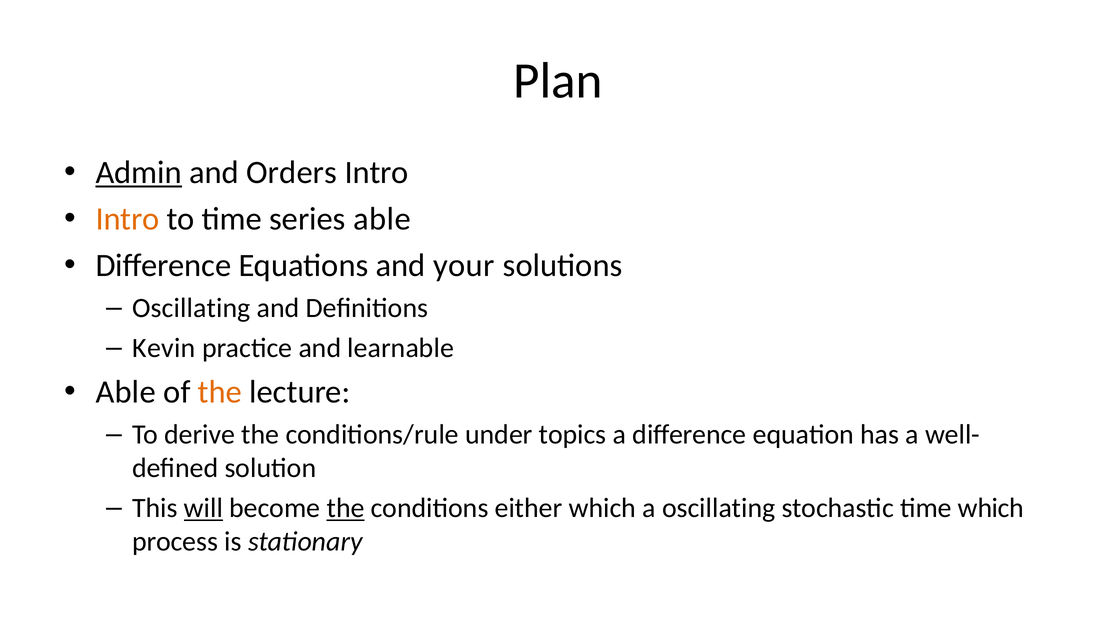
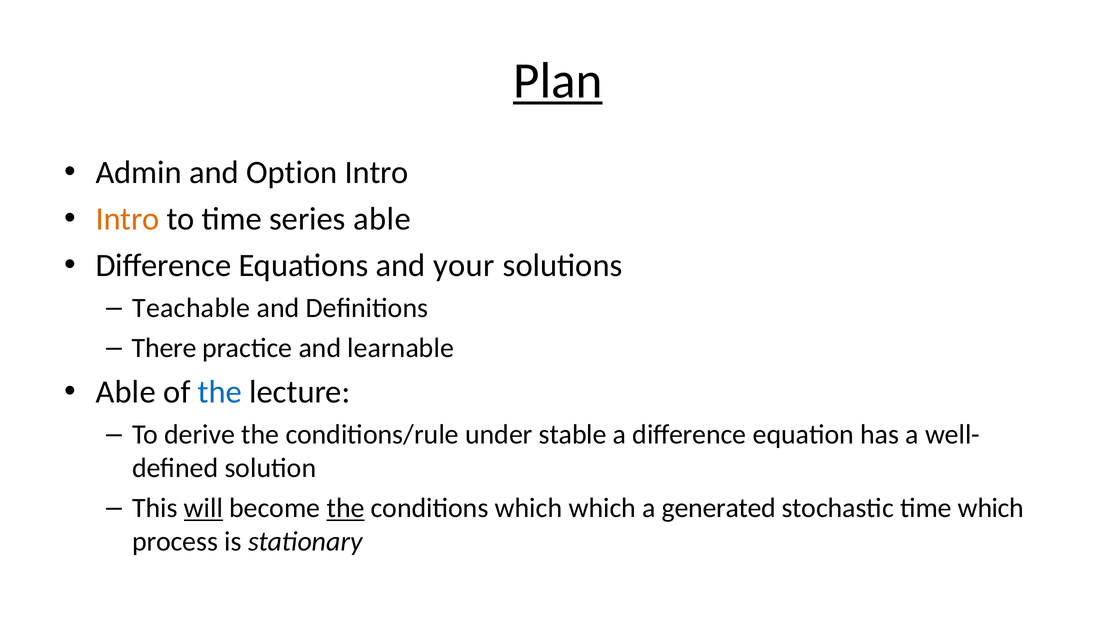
Plan underline: none -> present (558, 81)
Admin underline: present -> none (139, 172)
Orders: Orders -> Option (292, 172)
Oscillating: Oscillating -> Teachable (191, 308)
Kevin: Kevin -> There (164, 348)
the colour: orange -> blue (220, 392)
topics: topics -> stable (573, 435)
conditions either: either -> which (529, 508)
a oscillating: oscillating -> generated (719, 508)
